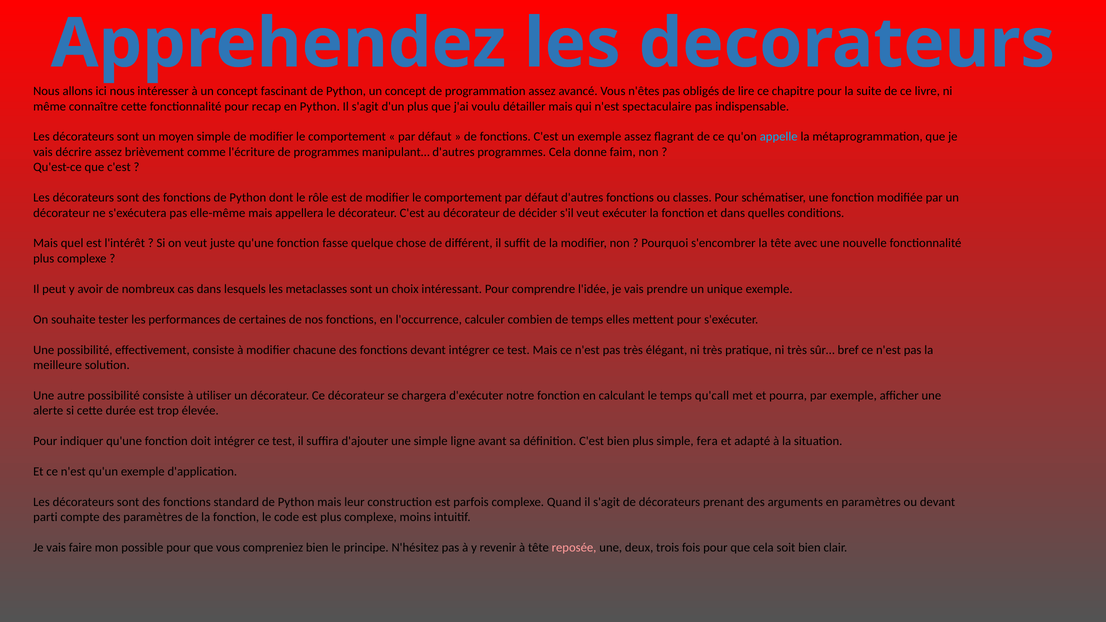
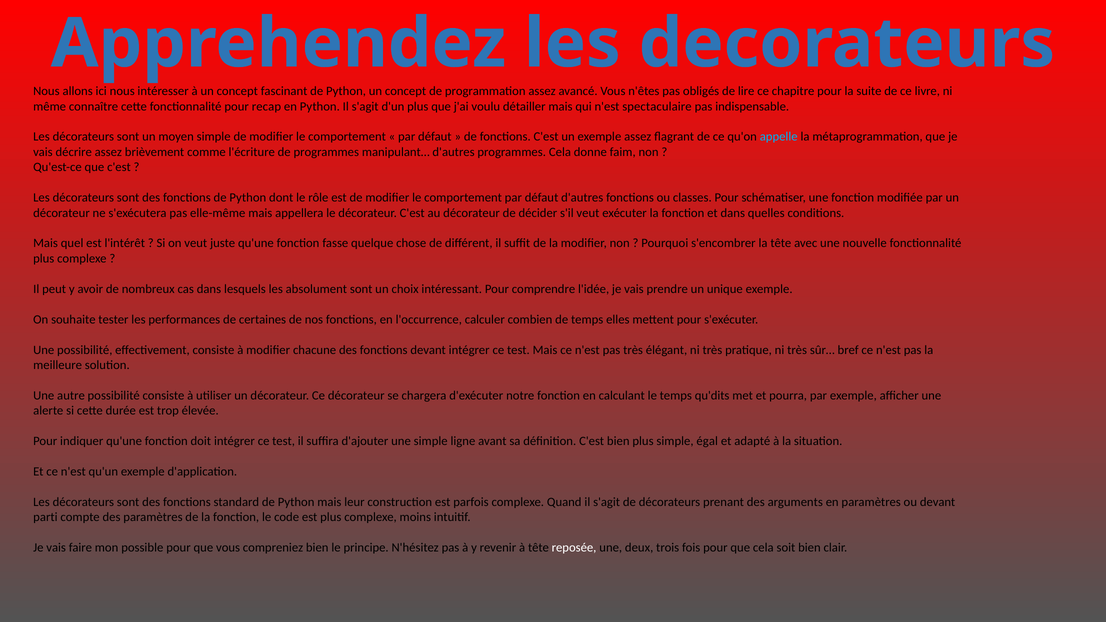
metaclasses: metaclasses -> absolument (316, 289)
qu'call: qu'call -> qu'dits (712, 396)
fera: fera -> égal (707, 441)
reposée colour: pink -> white (574, 548)
